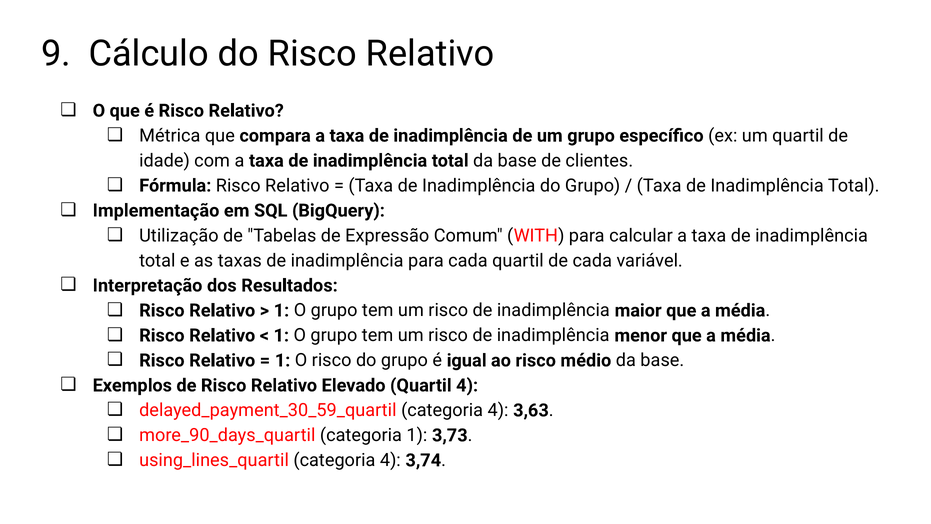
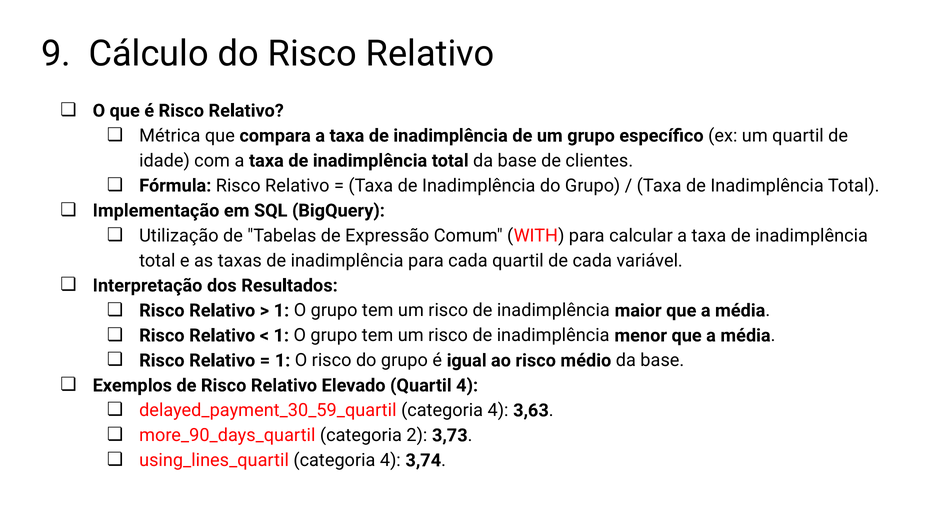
categoria 1: 1 -> 2 (417, 435)
